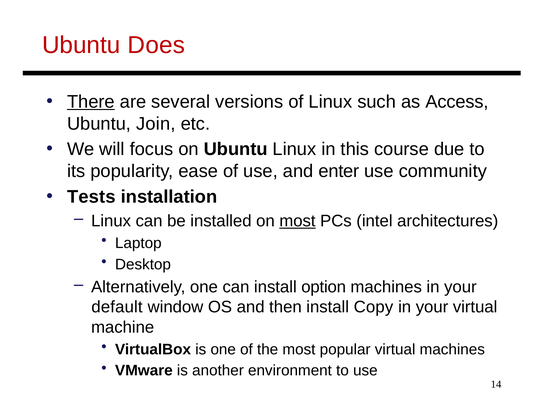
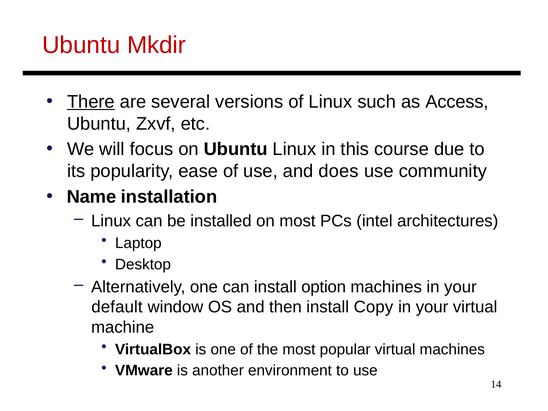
Does: Does -> Mkdir (157, 45)
Join: Join -> Zxvf (156, 124)
enter: enter -> does (339, 171)
Tests: Tests -> Name (92, 197)
most underline: present -> none (297, 221)
